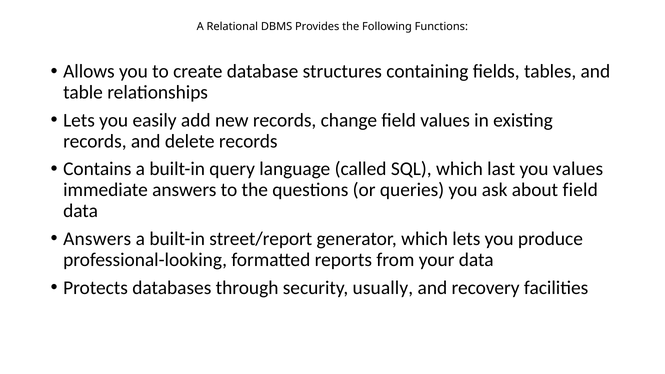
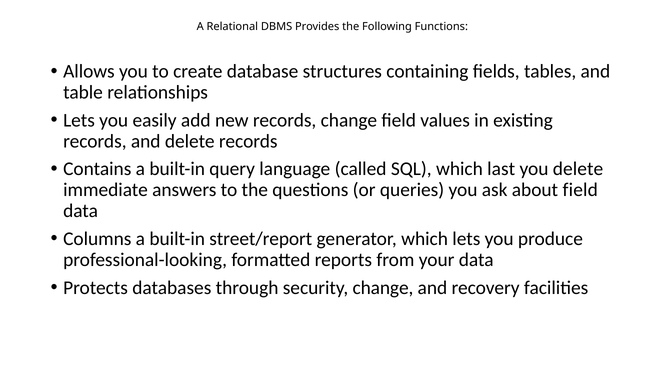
you values: values -> delete (578, 169)
Answers: Answers -> Columns (97, 239)
security usually: usually -> change (383, 288)
